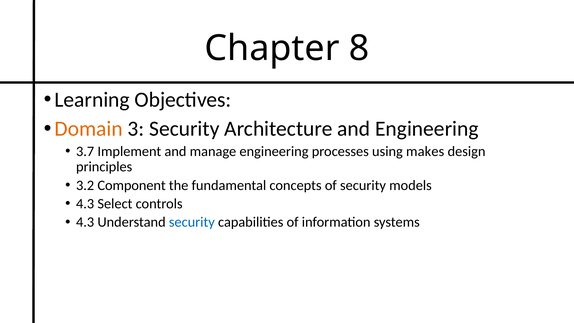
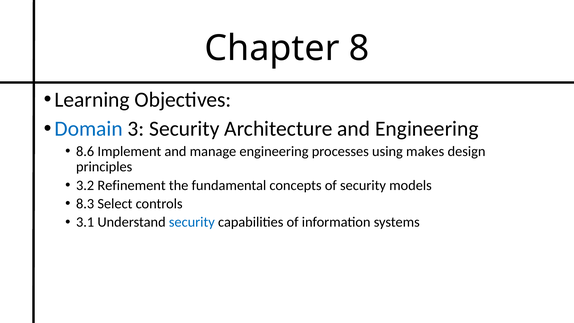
Domain colour: orange -> blue (89, 129)
3.7: 3.7 -> 8.6 (85, 151)
Component: Component -> Refinement (132, 185)
4.3: 4.3 -> 8.3 (85, 204)
4.3: 4.3 -> 3.1 (85, 222)
